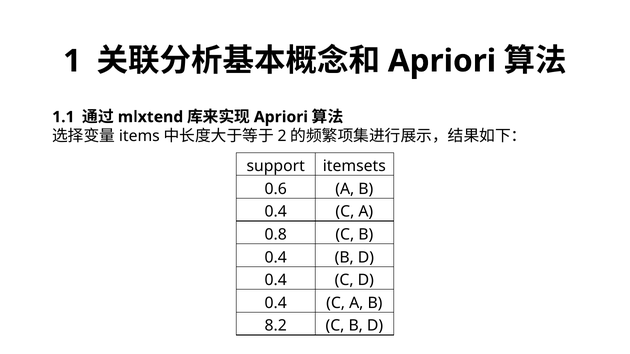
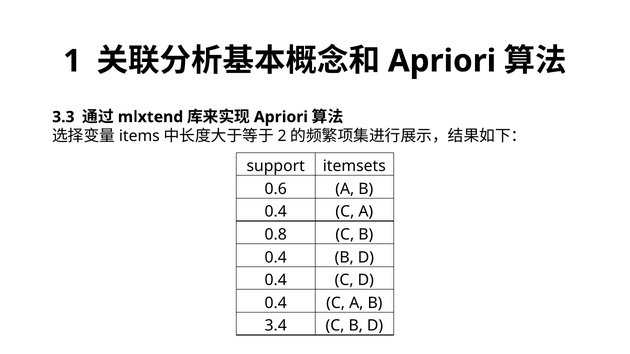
1.1: 1.1 -> 3.3 (63, 117)
8.2: 8.2 -> 3.4 (276, 326)
